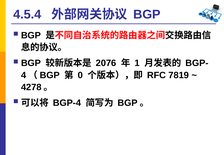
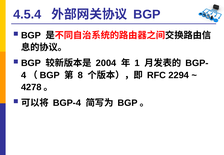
2076: 2076 -> 2004 (106, 63)
0: 0 -> 8 (80, 75)
7819: 7819 -> 2294 (179, 75)
